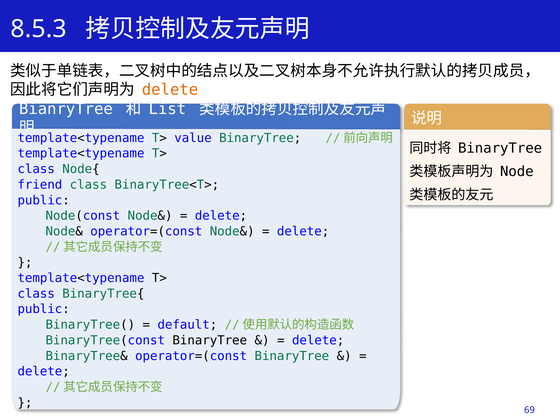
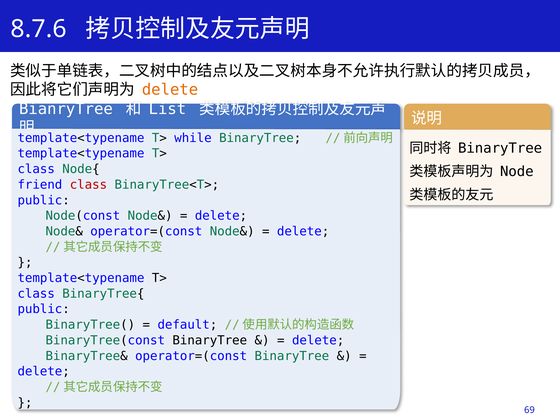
8.5.3: 8.5.3 -> 8.7.6 (39, 29)
value: value -> while (193, 138)
class colour: green -> red (88, 185)
